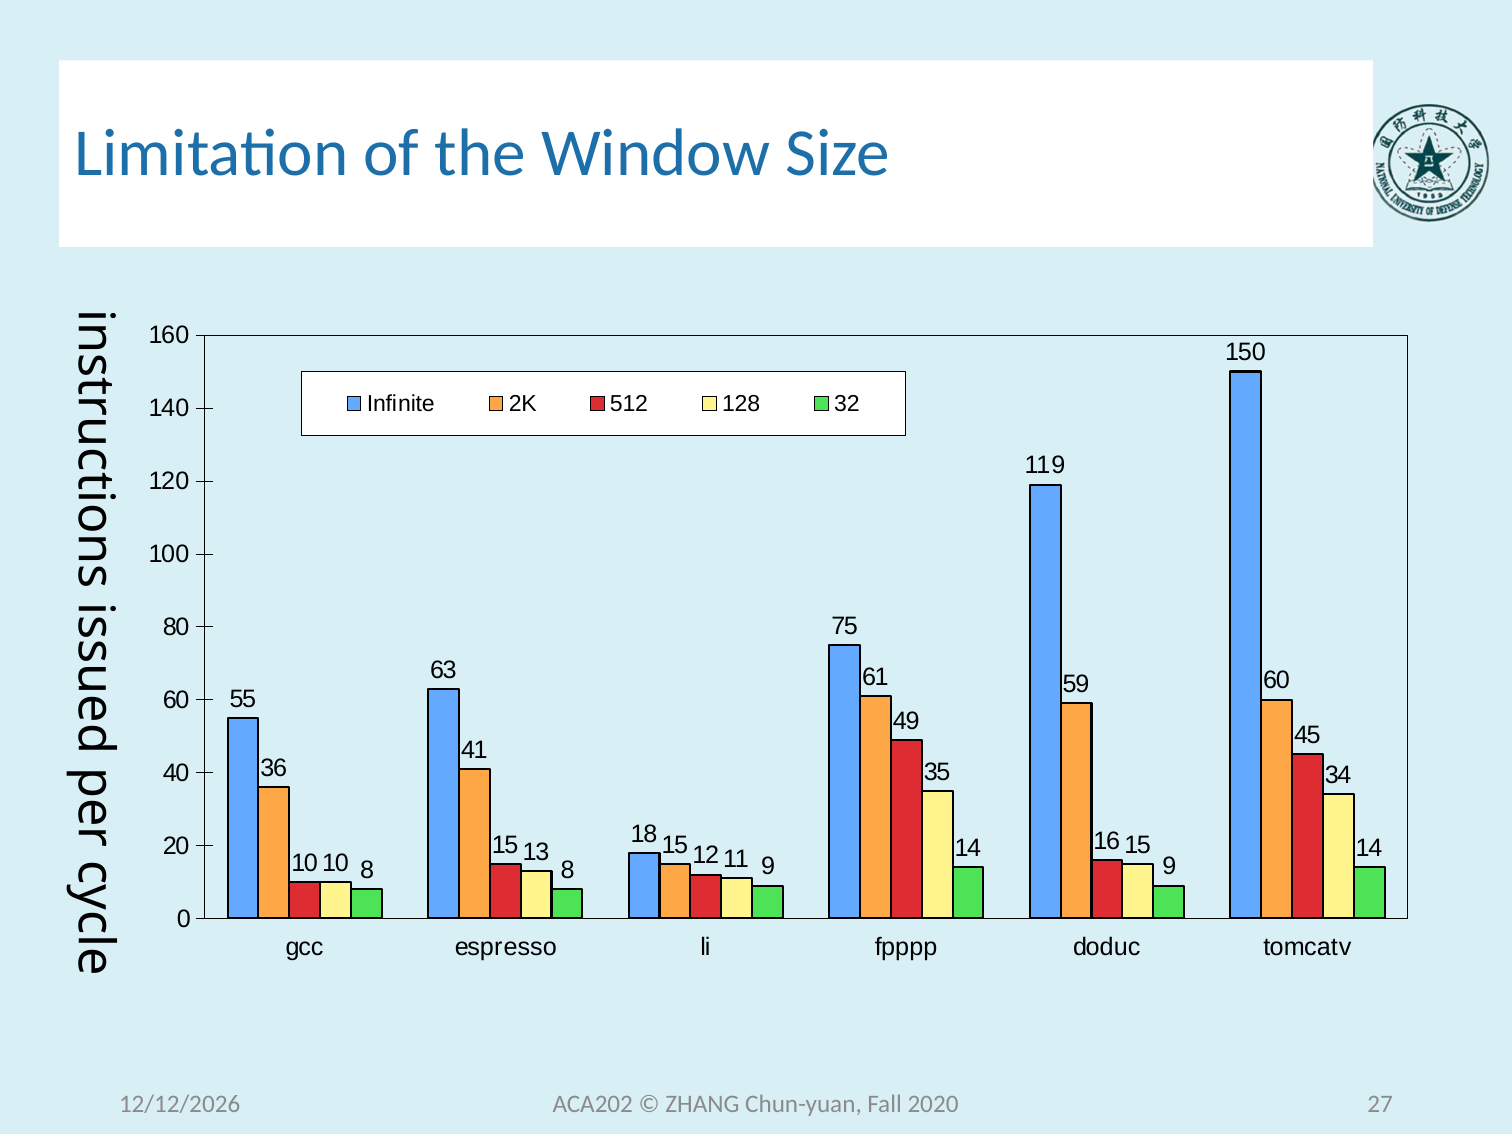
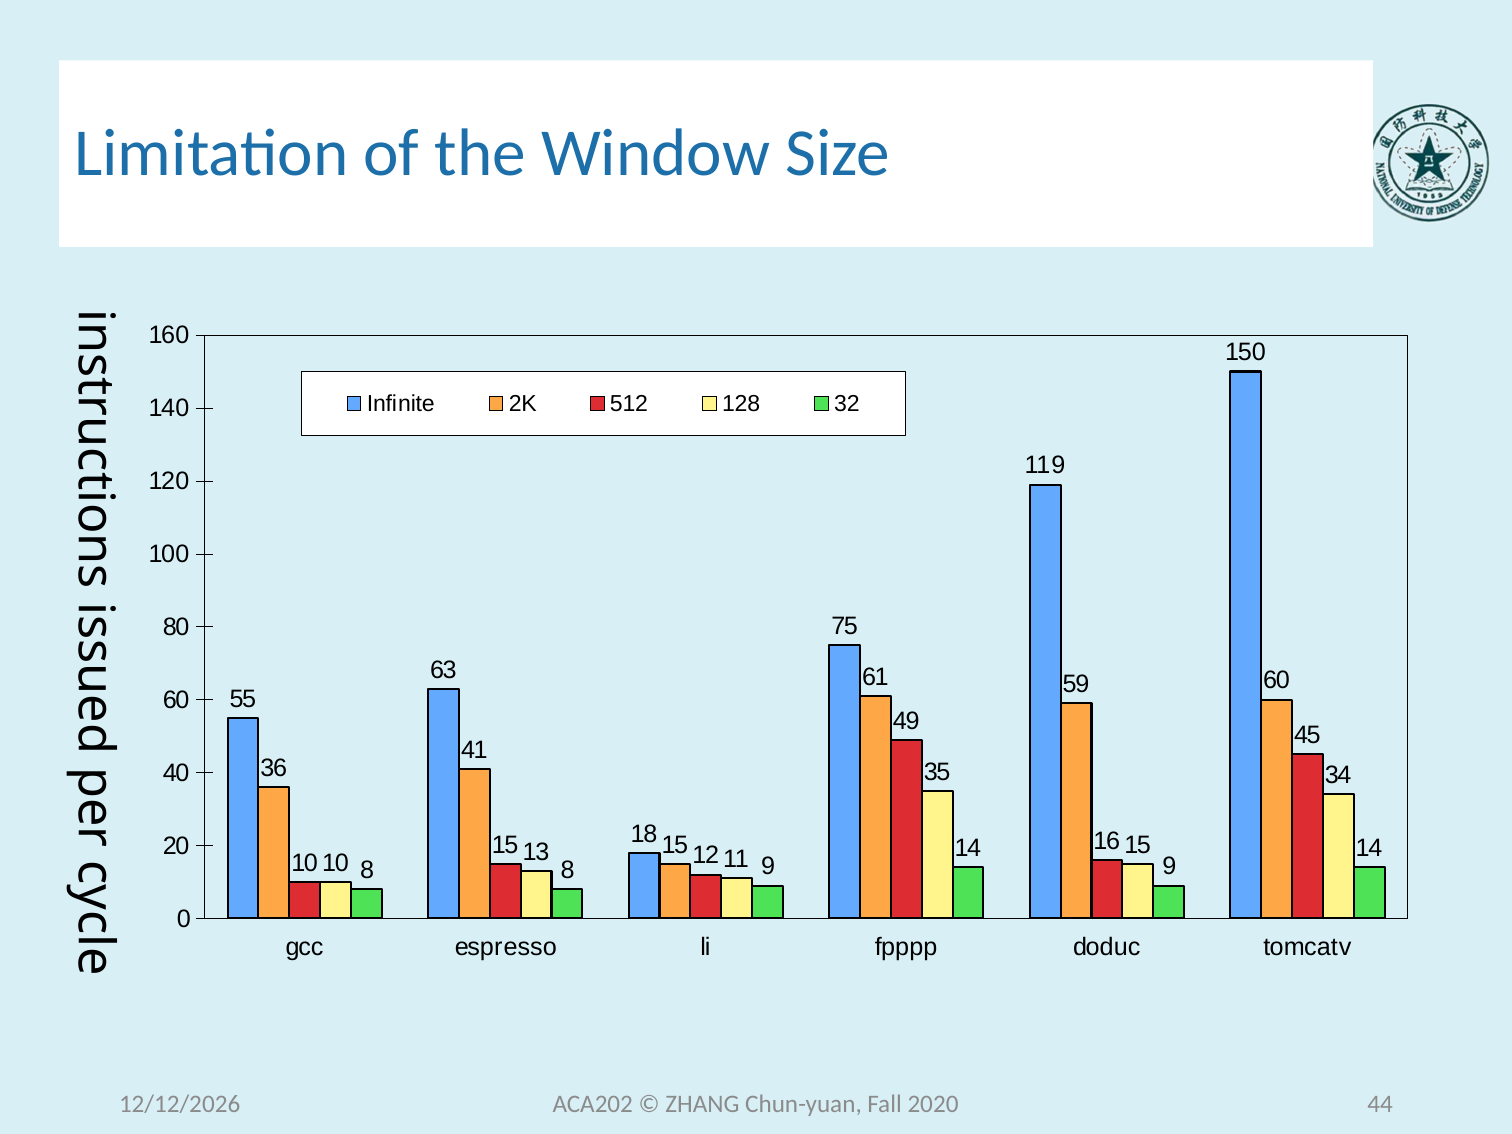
27: 27 -> 44 (1380, 1104)
